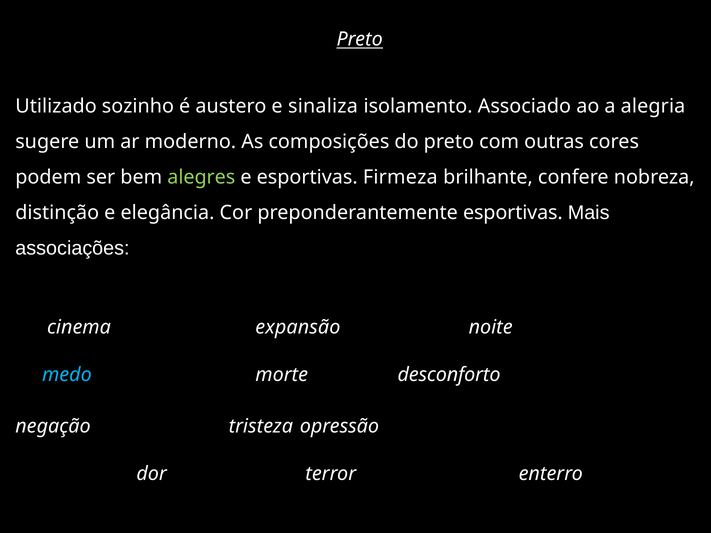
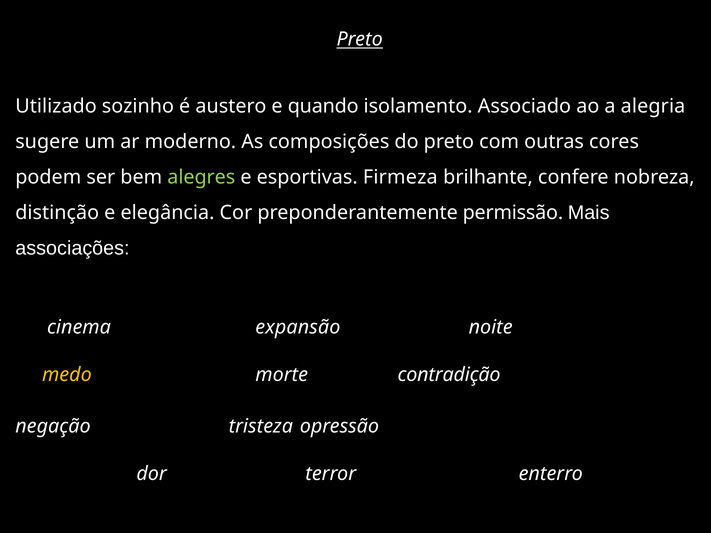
sinaliza: sinaliza -> quando (323, 106)
preponderantemente esportivas: esportivas -> permissão (513, 213)
medo colour: light blue -> yellow (67, 375)
desconforto: desconforto -> contradição (449, 375)
